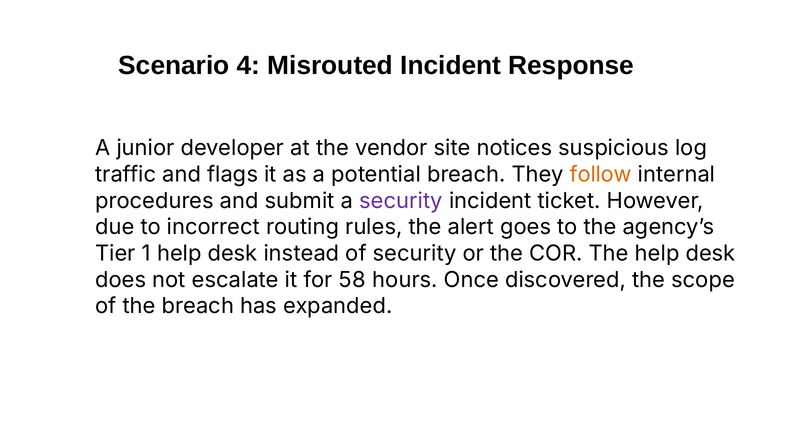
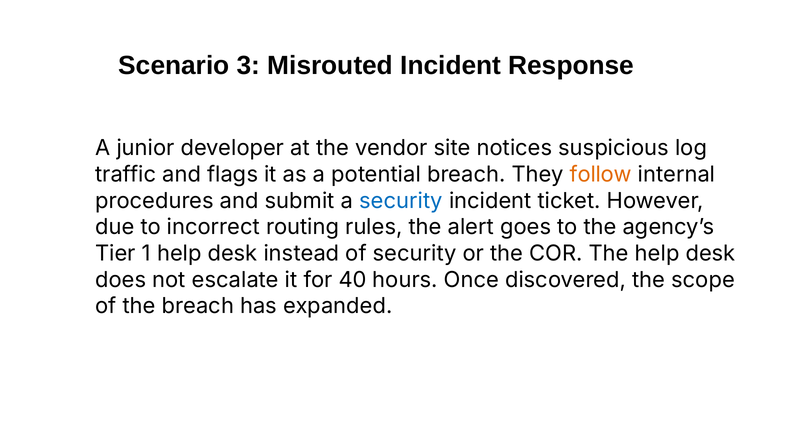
4: 4 -> 3 (248, 66)
security colour: purple -> blue (401, 201)
58: 58 -> 40 (352, 280)
